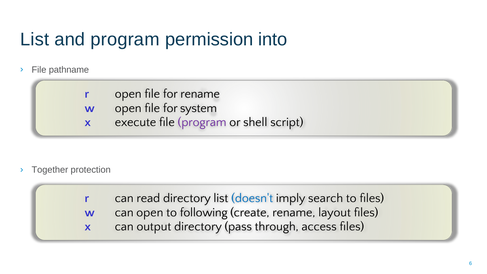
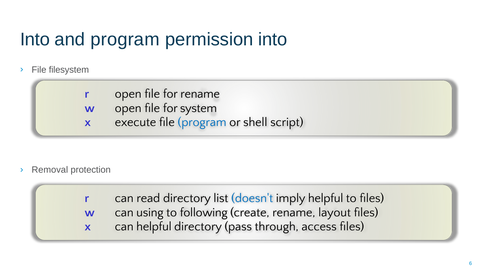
List: List -> Into (35, 40)
pathname: pathname -> filesystem (69, 70)
program colour: purple -> blue (202, 122)
Together: Together -> Removal (50, 170)
imply search: search -> helpful (326, 198)
can open: open -> using (150, 212)
can output: output -> helpful (154, 227)
